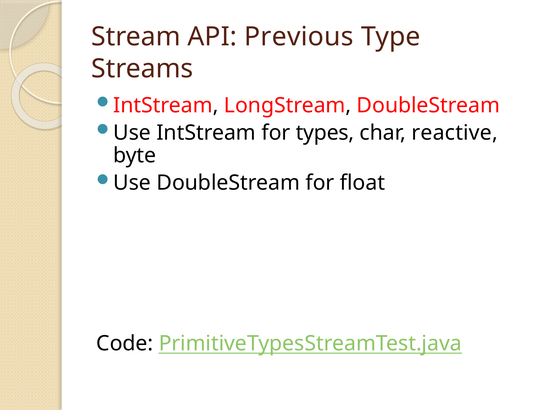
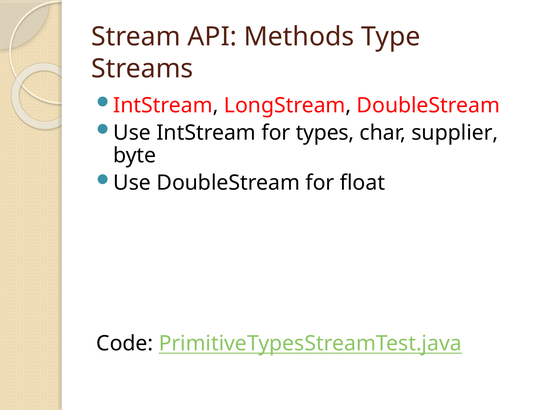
Previous: Previous -> Methods (299, 37)
reactive: reactive -> supplier (455, 133)
